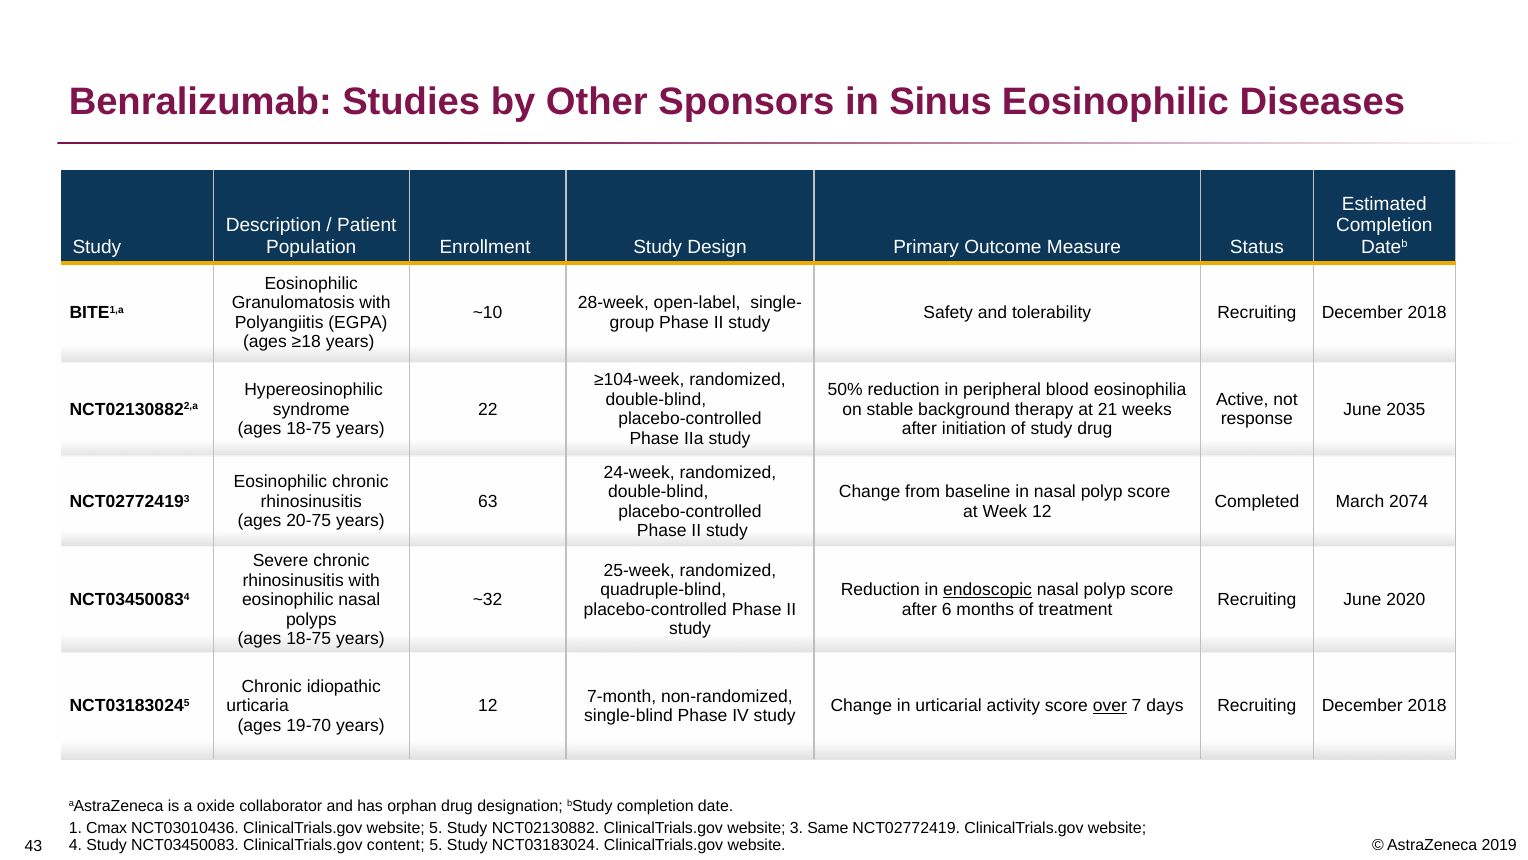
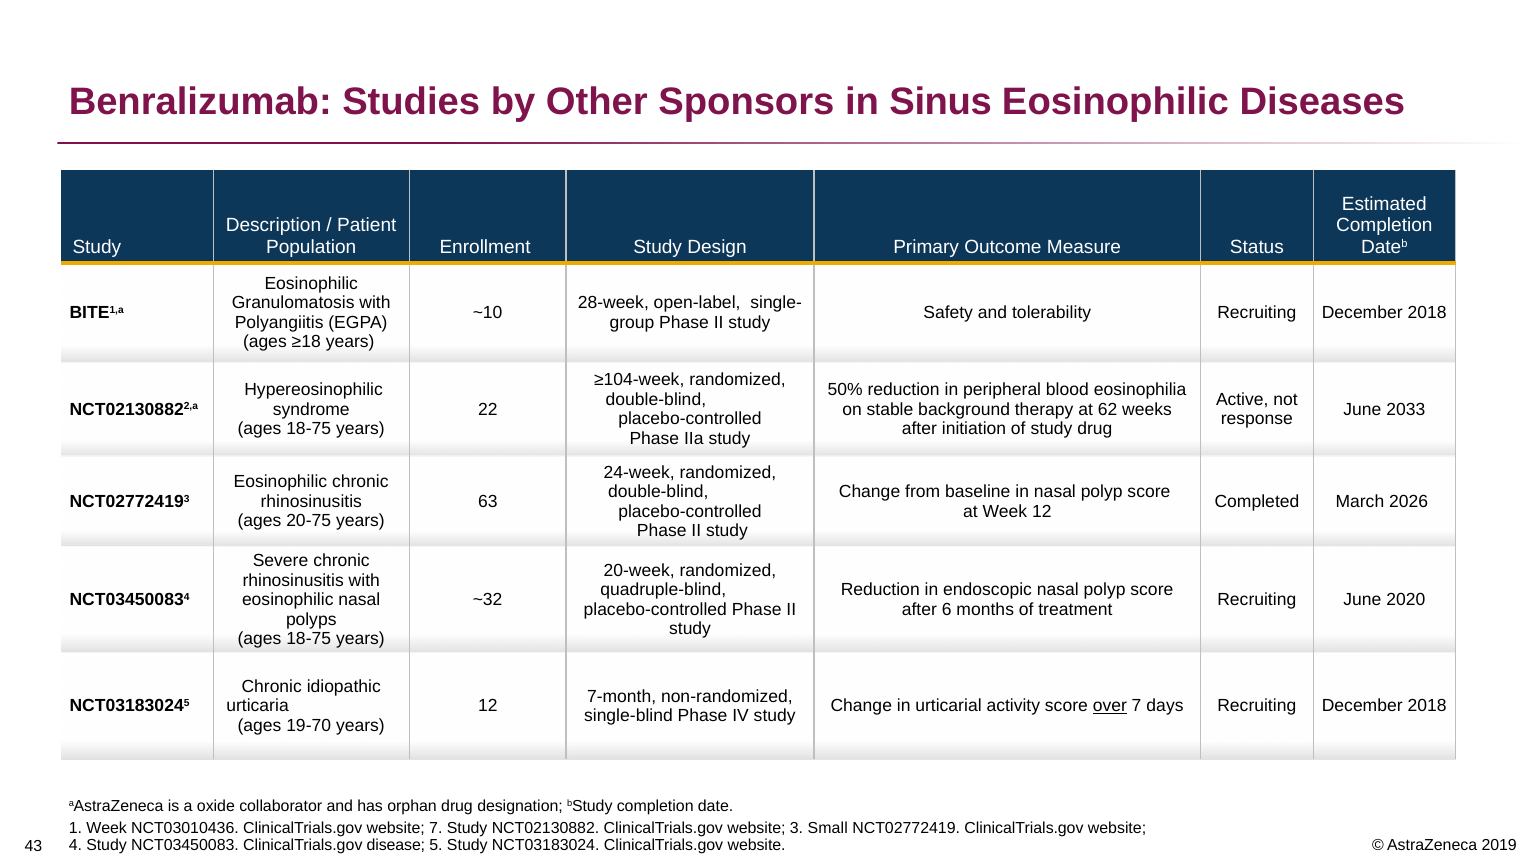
21: 21 -> 62 (1108, 409)
2035: 2035 -> 2033 (1406, 409)
2074: 2074 -> 2026 (1409, 501)
25-week: 25-week -> 20-week (639, 570)
endoscopic underline: present -> none (988, 590)
1 Cmax: Cmax -> Week (107, 828)
website 5: 5 -> 7 (436, 828)
Same: Same -> Small (828, 828)
content: content -> disease (396, 845)
